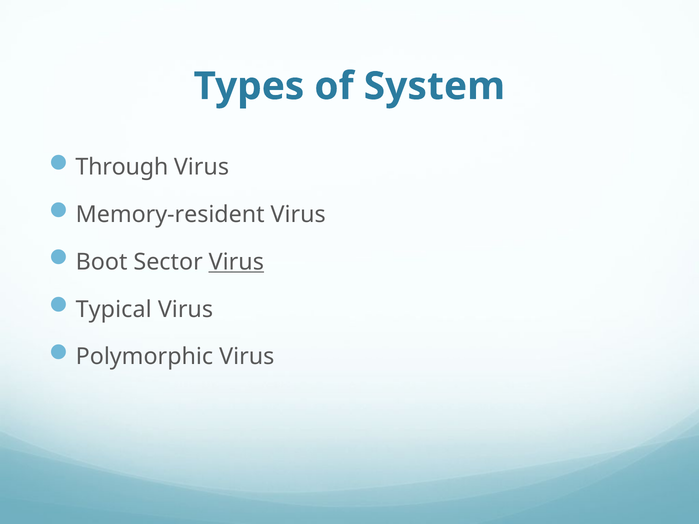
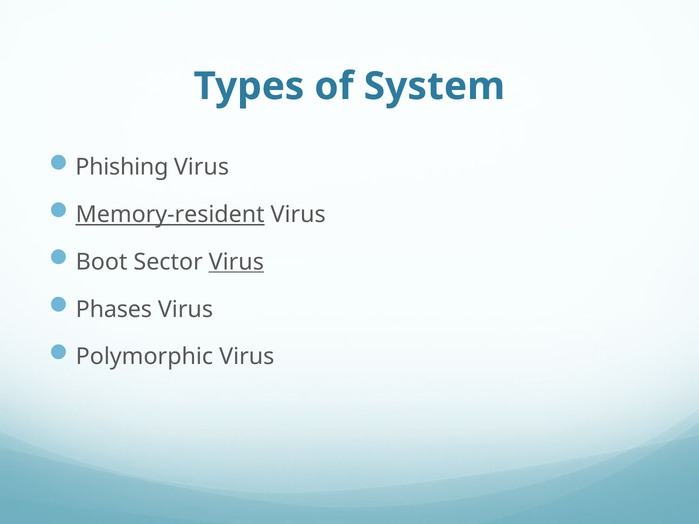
Through: Through -> Phishing (122, 167)
Memory-resident underline: none -> present (170, 215)
Typical: Typical -> Phases (114, 309)
